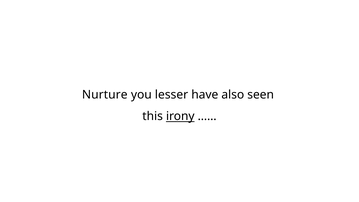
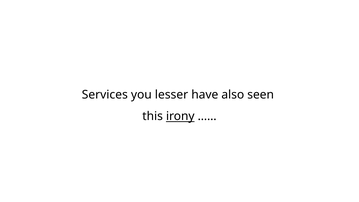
Nurture: Nurture -> Services (105, 95)
